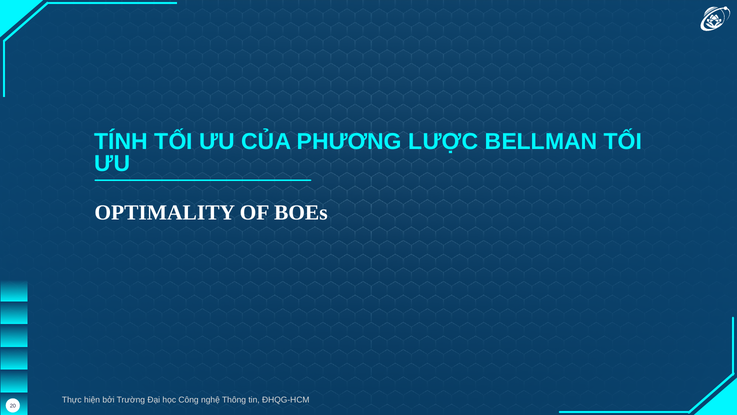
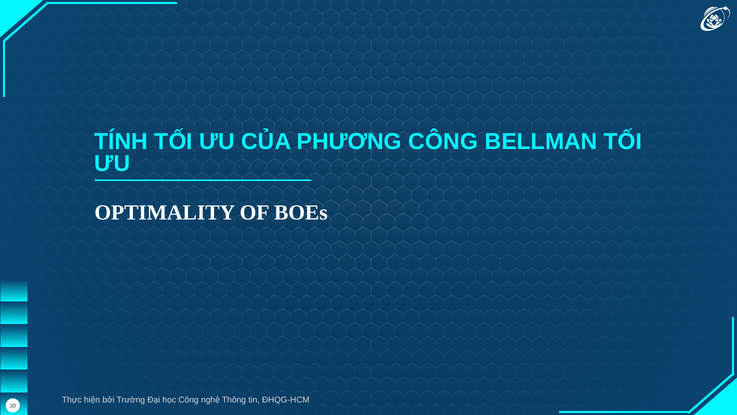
PHƯƠNG LƯỢC: LƯỢC -> CÔNG (443, 141)
